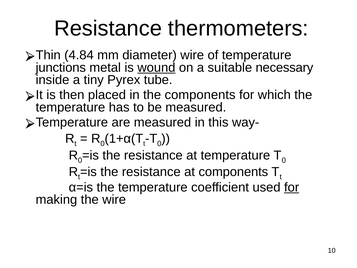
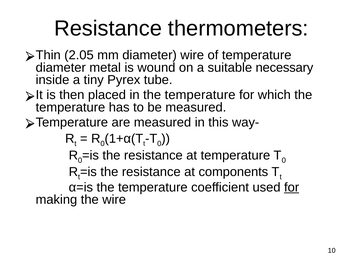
4.84: 4.84 -> 2.05 (79, 55)
junctions: junctions -> diameter (61, 67)
wound underline: present -> none (156, 67)
in the components: components -> temperature (200, 95)
